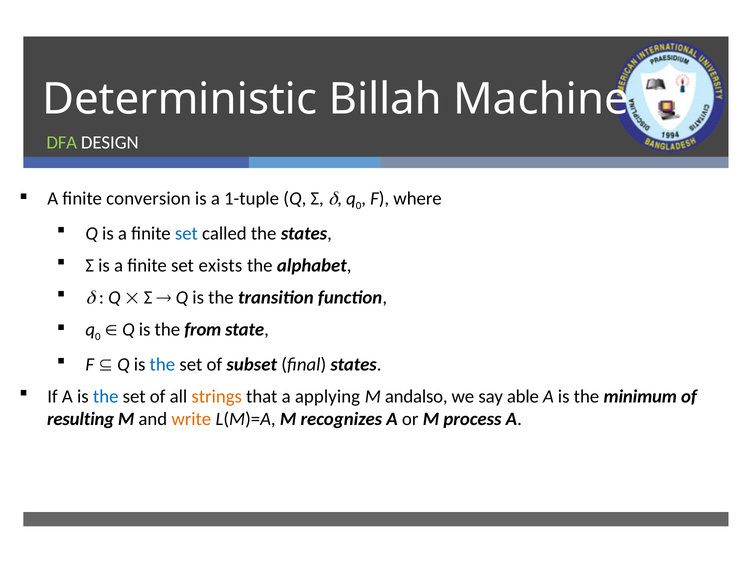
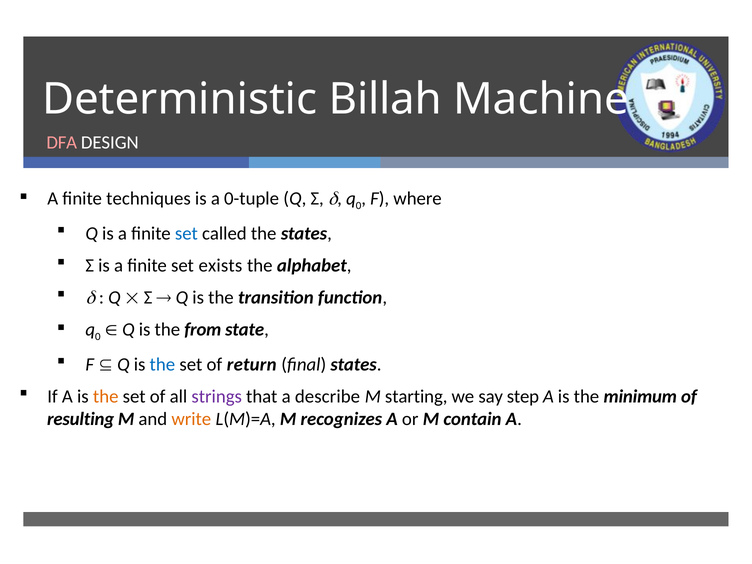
DFA colour: light green -> pink (62, 142)
conversion: conversion -> techniques (148, 198)
1-tuple: 1-tuple -> 0-tuple (252, 198)
subset: subset -> return (252, 364)
the colour: blue -> orange (106, 396)
strings colour: orange -> purple (217, 396)
applying: applying -> describe (327, 396)
andalso: andalso -> starting (416, 396)
able: able -> step (523, 396)
process: process -> contain (472, 419)
